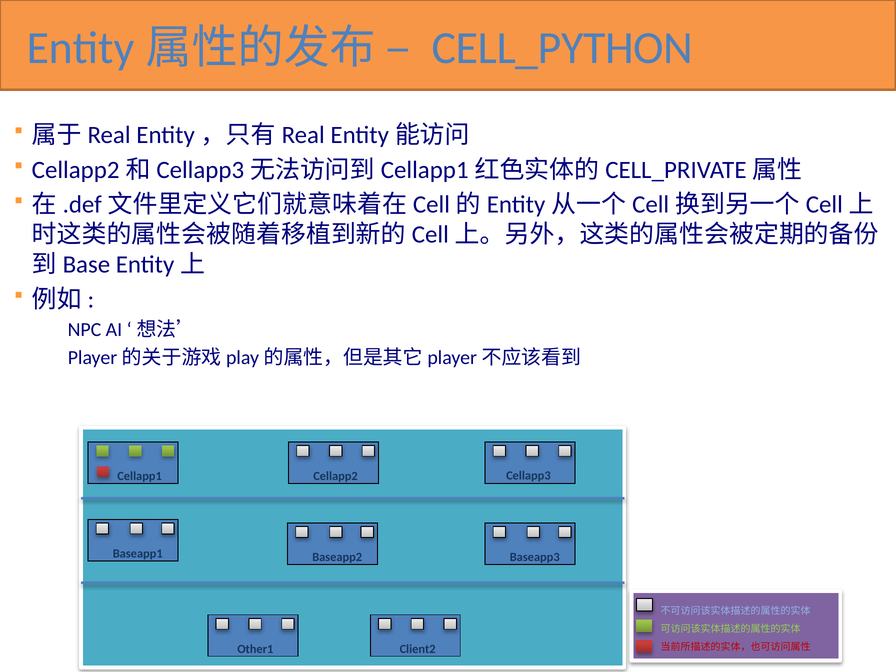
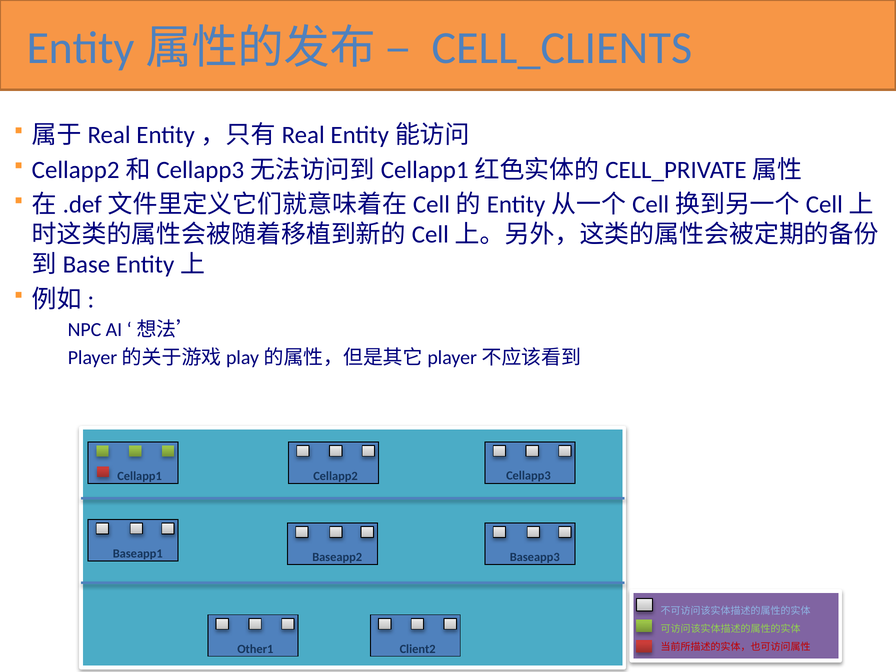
CELL_PYTHON: CELL_PYTHON -> CELL_CLIENTS (562, 48)
